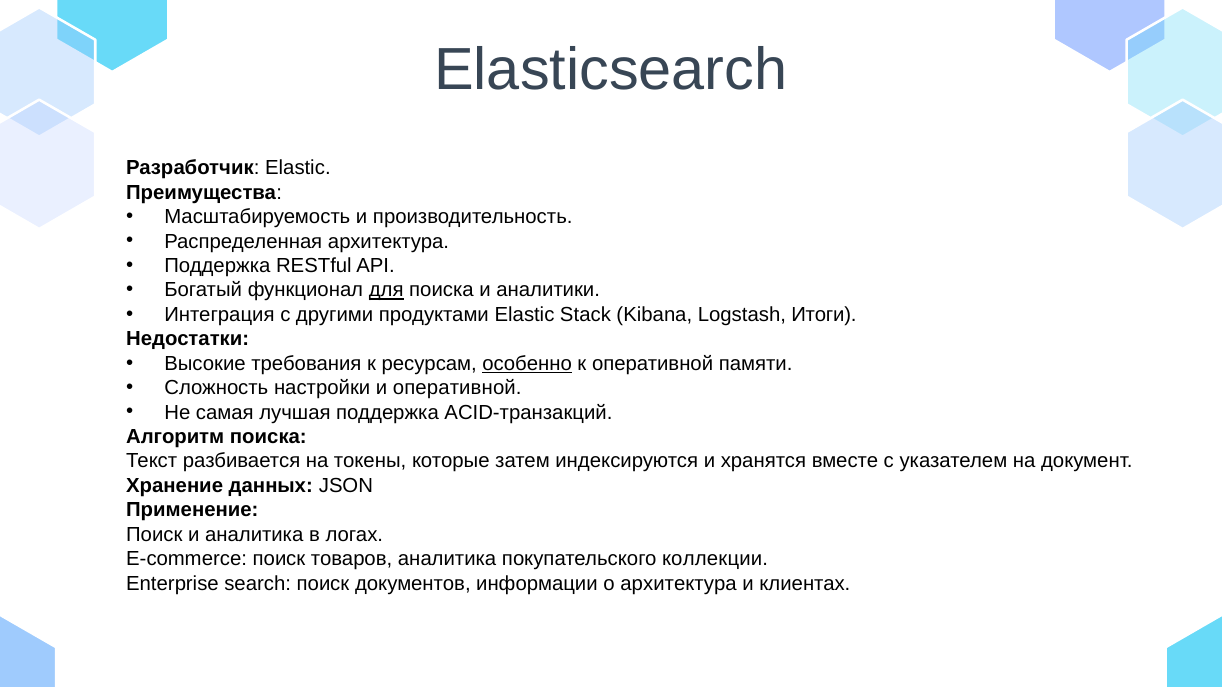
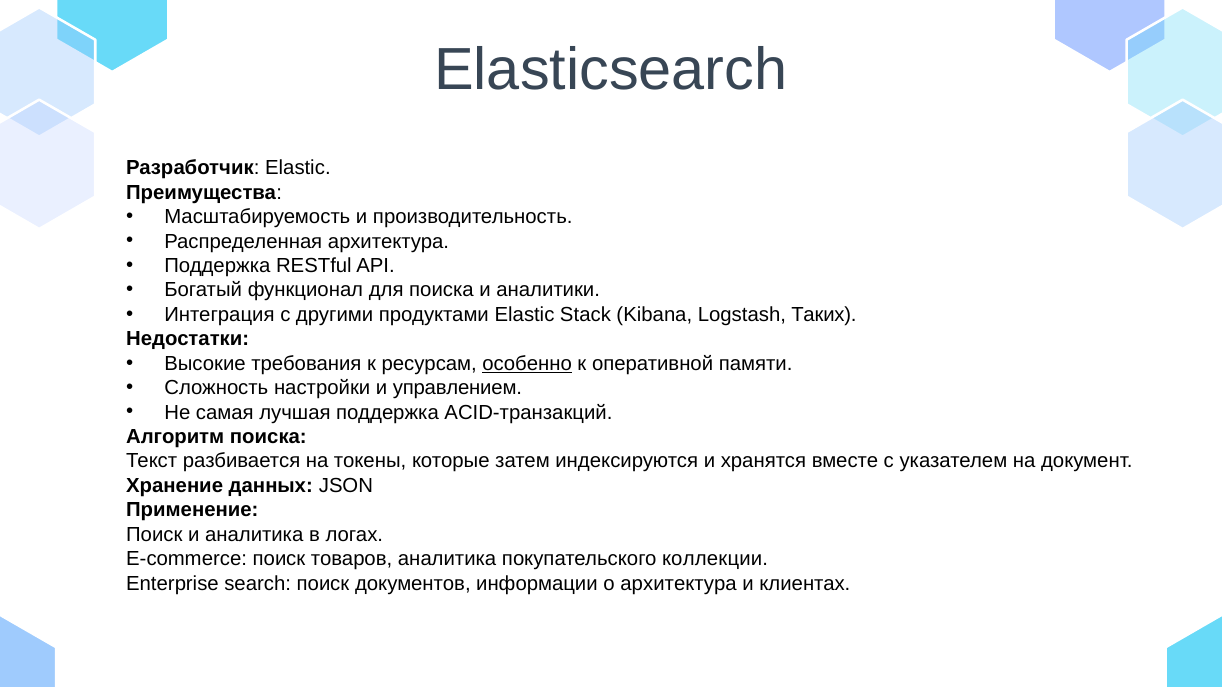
для underline: present -> none (386, 290)
Итоги: Итоги -> Таких (824, 315)
и оперативной: оперативной -> управлением (457, 388)
